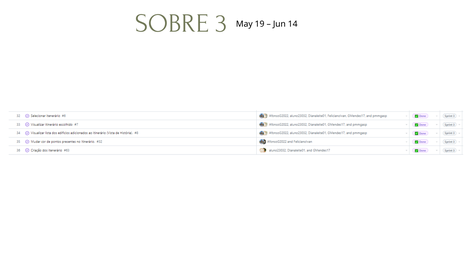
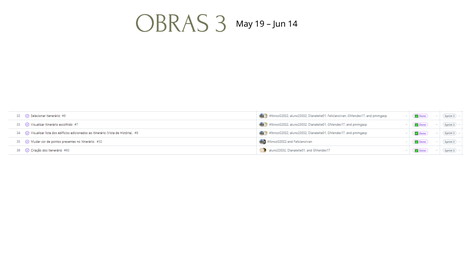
SOBRE: SOBRE -> OBRAS (172, 23)
